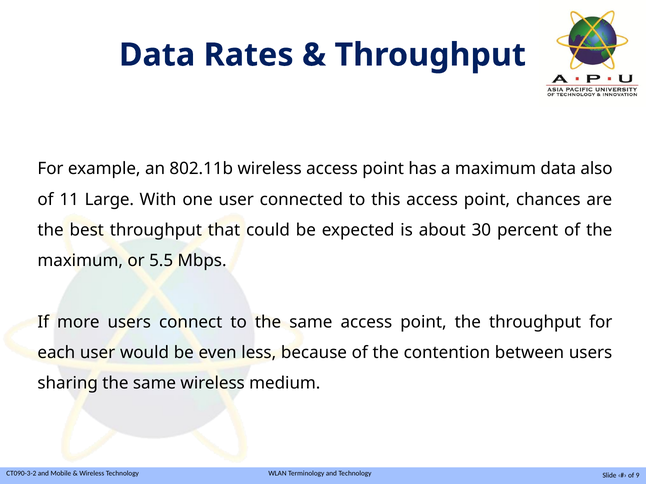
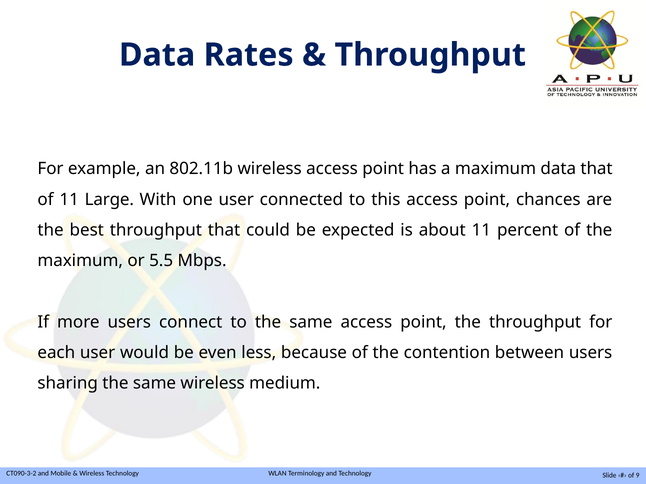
data also: also -> that (597, 169)
about 30: 30 -> 11 (481, 230)
